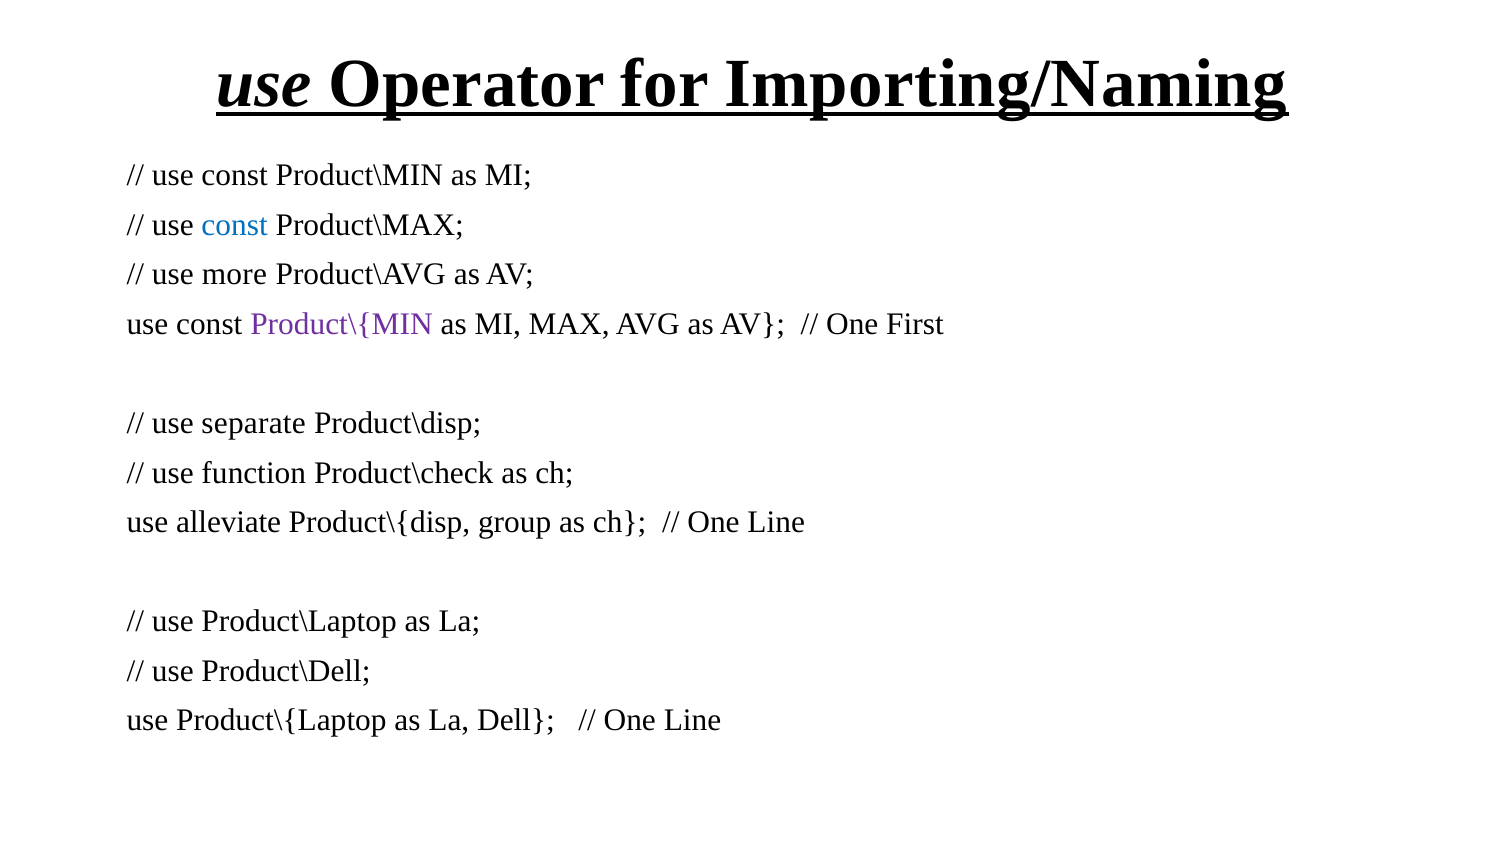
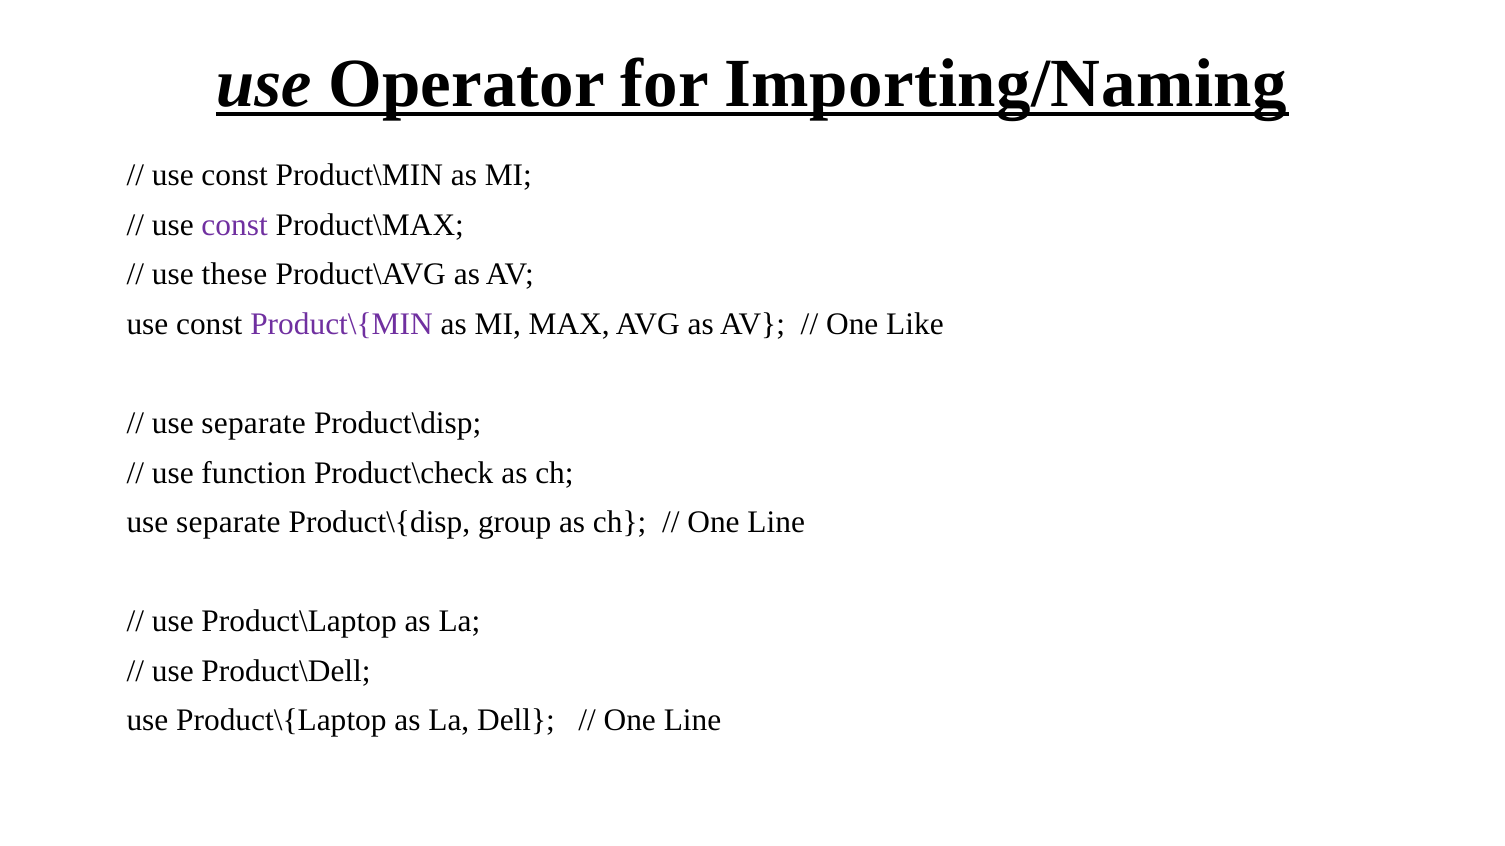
const colour: blue -> purple (235, 225)
more: more -> these (234, 275)
First: First -> Like (915, 324)
alleviate: alleviate -> separate (228, 523)
